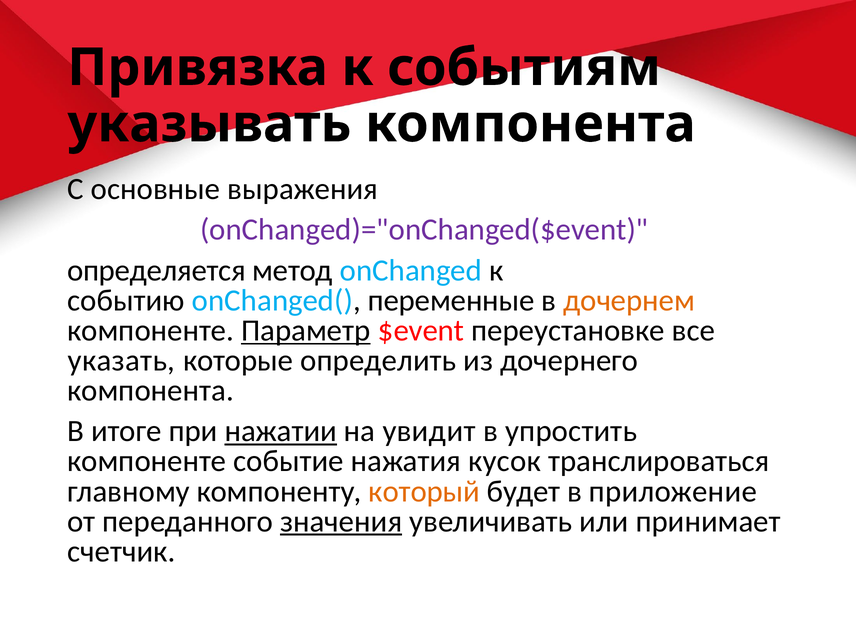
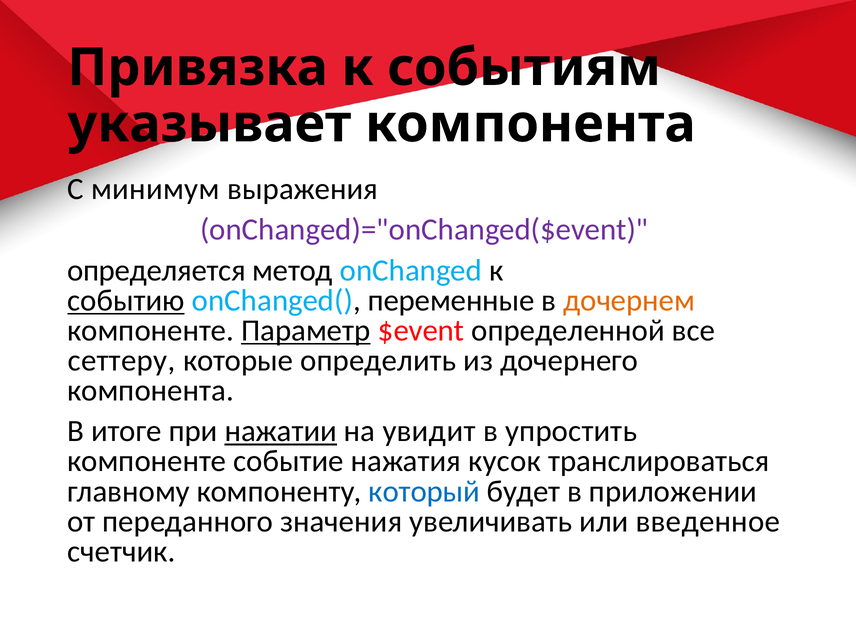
указывать: указывать -> указывает (209, 124)
основные: основные -> минимум (155, 189)
событию underline: none -> present (126, 300)
переустановке: переустановке -> определенной (568, 330)
указать: указать -> сеттеру (122, 361)
который colour: orange -> blue (424, 491)
приложение: приложение -> приложении (673, 491)
значения underline: present -> none (341, 521)
принимает: принимает -> введенное (708, 521)
